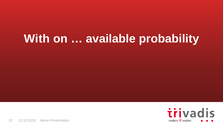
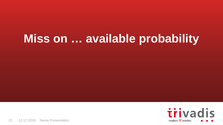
With: With -> Miss (37, 39)
